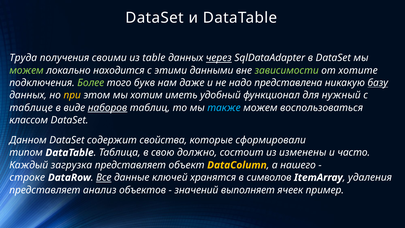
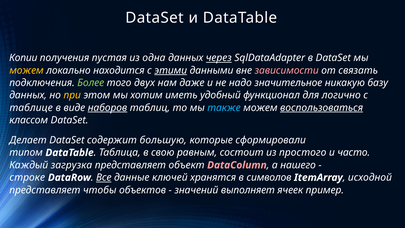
Труда: Труда -> Копии (23, 58)
своими: своими -> пустая (109, 58)
table: table -> одна (154, 58)
можем colour: light green -> yellow (26, 70)
этими underline: none -> present (171, 70)
зависимости colour: light green -> pink (287, 70)
хотите: хотите -> связать (358, 70)
букв: букв -> двух (145, 83)
представлена: представлена -> значительное (288, 83)
базу underline: present -> none (378, 83)
нужный: нужный -> логично (341, 95)
воспользоваться underline: none -> present (322, 108)
Данном: Данном -> Делает (28, 140)
свойства: свойства -> большую (163, 140)
должно: должно -> равным (197, 153)
изменены: изменены -> простого (303, 153)
DataColumn colour: yellow -> pink (237, 165)
удаления: удаления -> исходной (370, 177)
анализ: анализ -> чтобы (100, 190)
